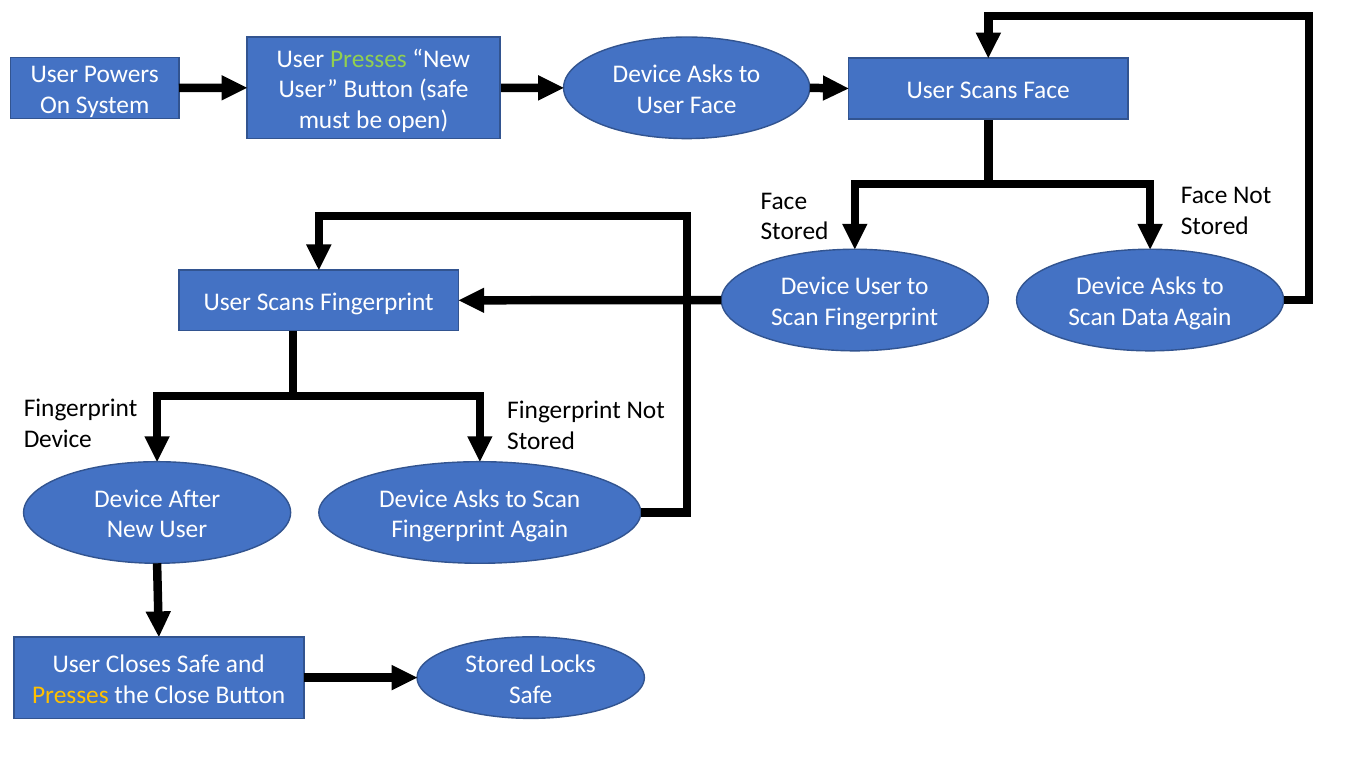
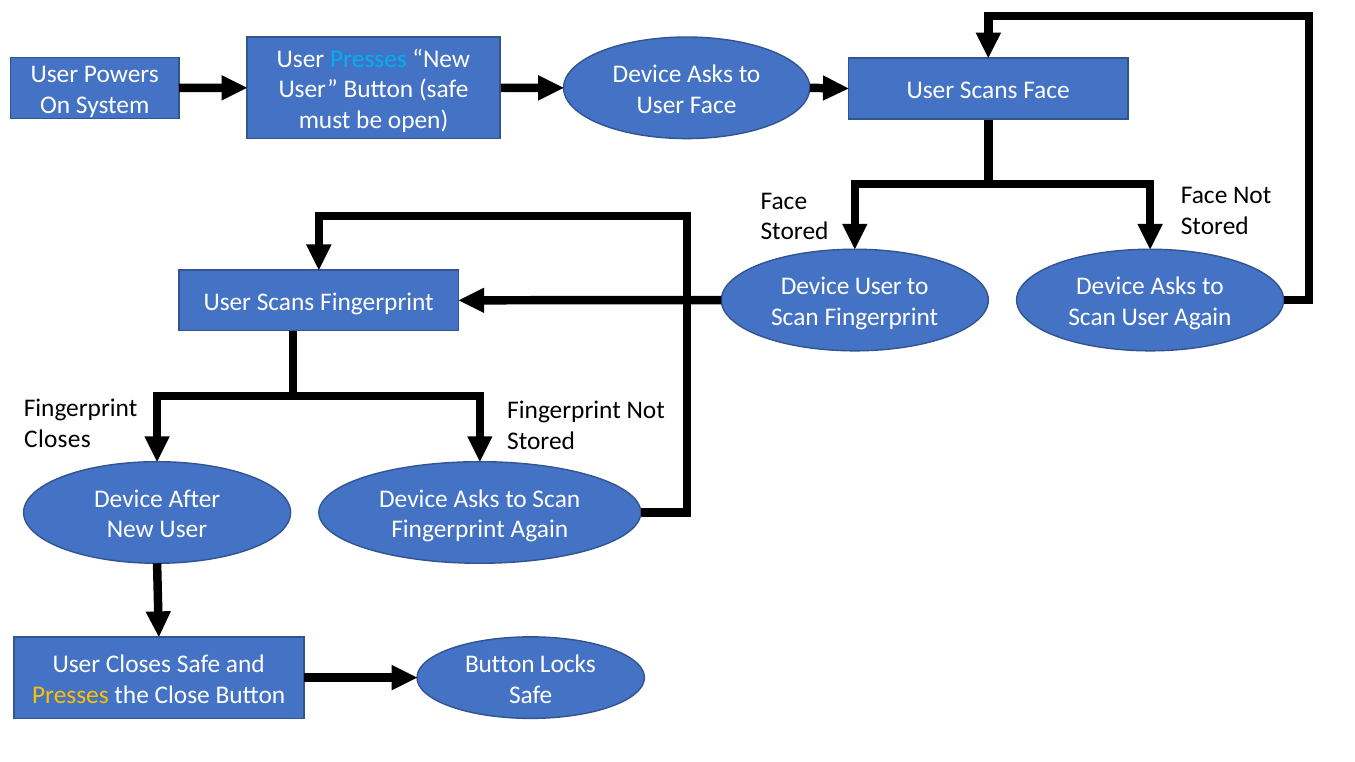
Presses colour: light green -> light blue (368, 59)
Scan Data: Data -> User (1145, 317)
Device: Device -> Closes (57, 439)
Stored: Stored -> Button (500, 664)
